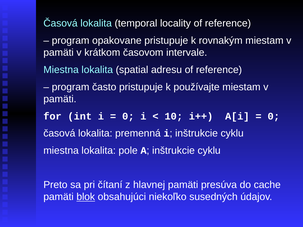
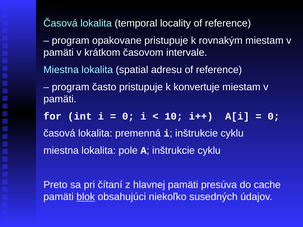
používajte: používajte -> konvertuje (197, 87)
